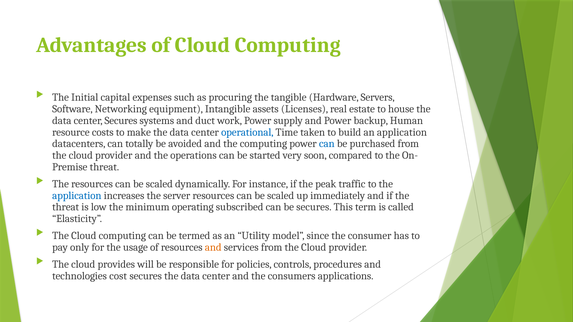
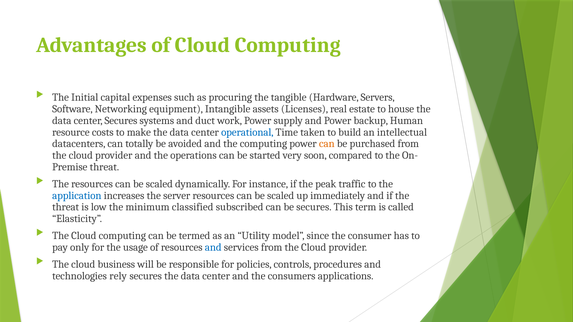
an application: application -> intellectual (402, 132)
can colour: blue -> orange (327, 144)
operating: operating -> classified (193, 207)
and colour: orange -> blue (213, 247)
provides: provides -> business (116, 264)
cost: cost -> rely (118, 276)
